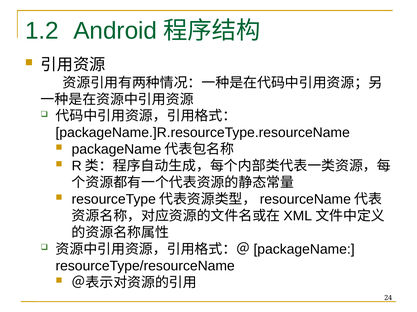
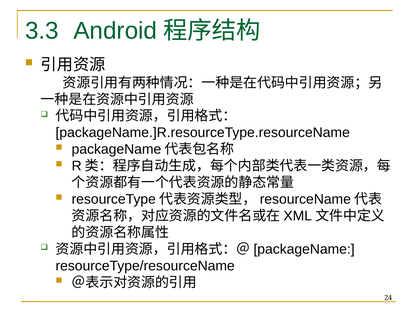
1.2: 1.2 -> 3.3 (42, 31)
